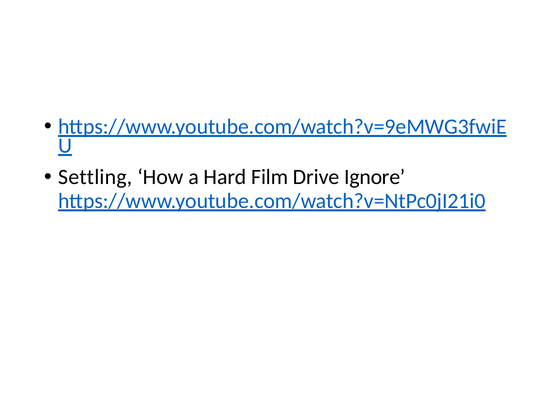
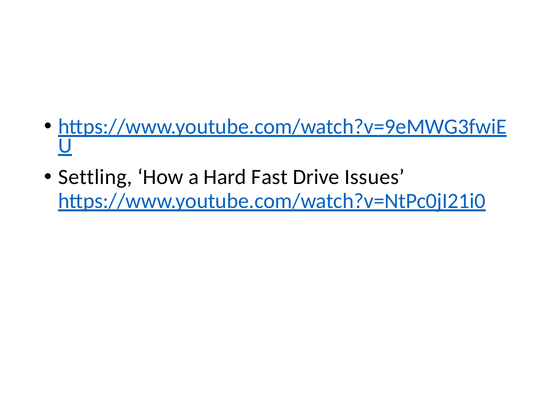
Film: Film -> Fast (270, 177)
Ignore: Ignore -> Issues (375, 177)
